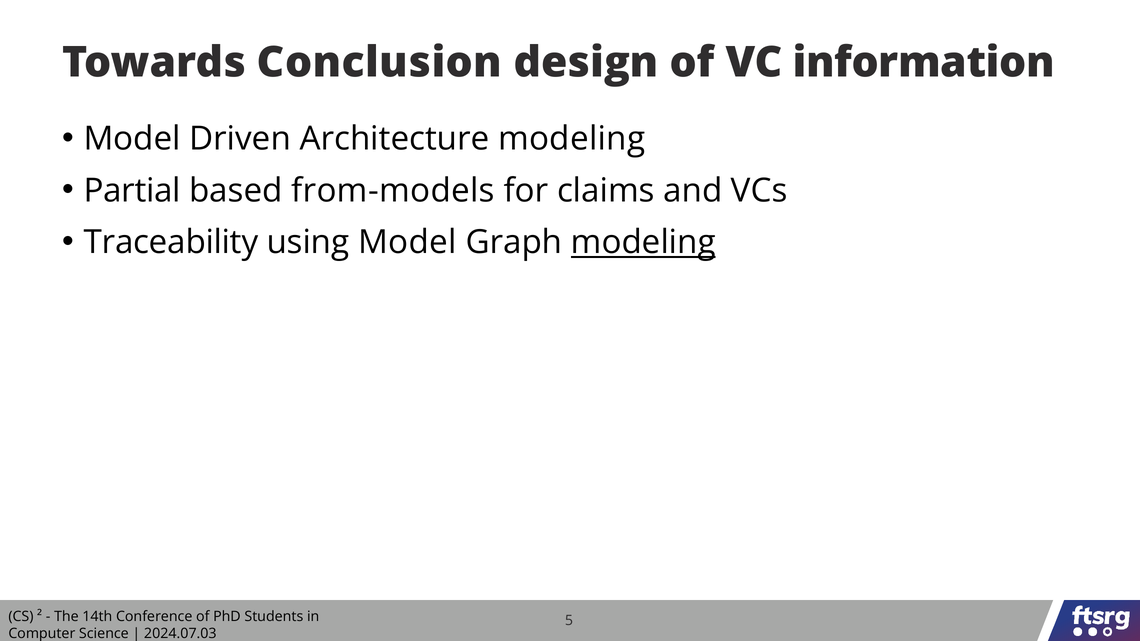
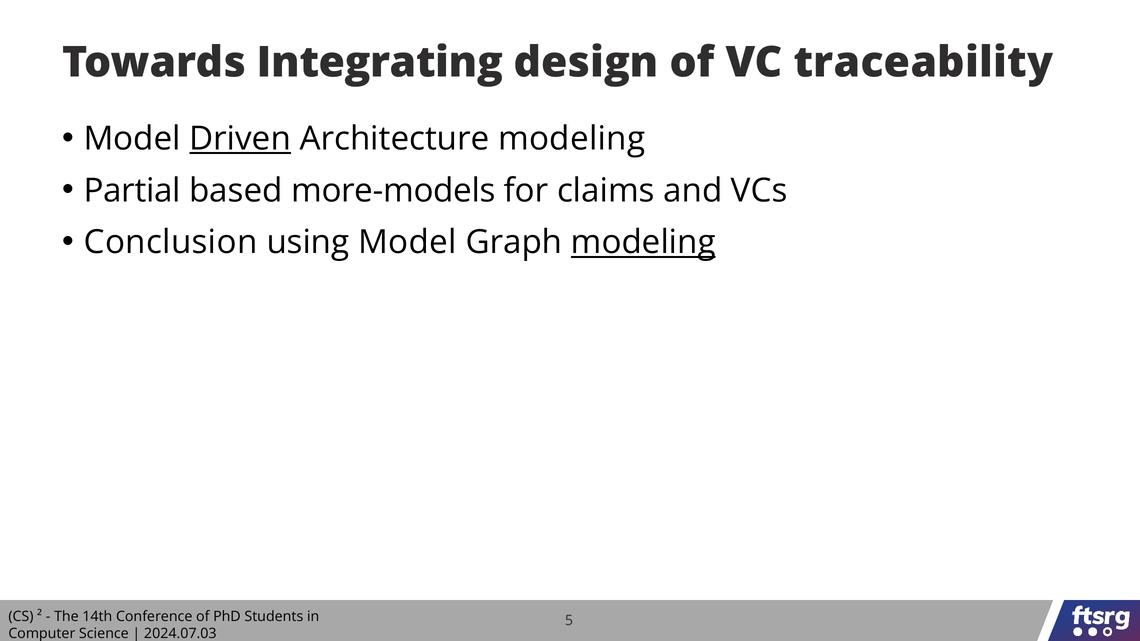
Conclusion: Conclusion -> Integrating (380, 63)
information: information -> traceability (923, 63)
Driven underline: none -> present (240, 139)
from-models: from-models -> more-models (393, 191)
Traceability: Traceability -> Conclusion (171, 243)
